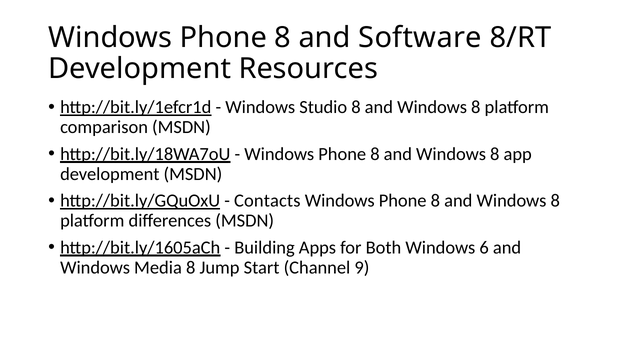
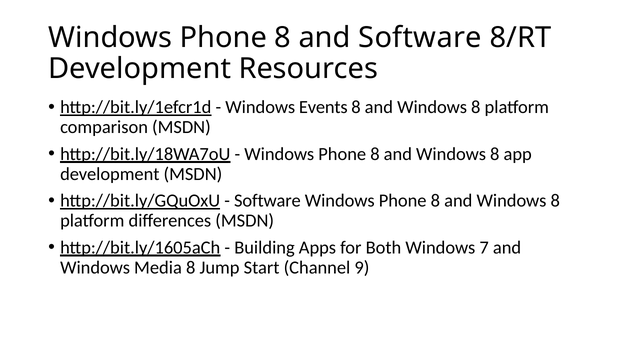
Studio: Studio -> Events (323, 107)
Contacts: Contacts -> Software (267, 201)
6: 6 -> 7 (484, 248)
